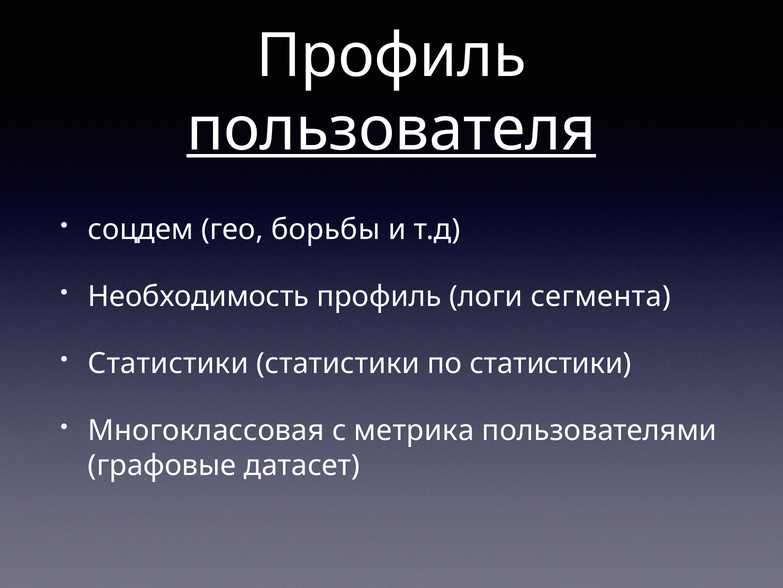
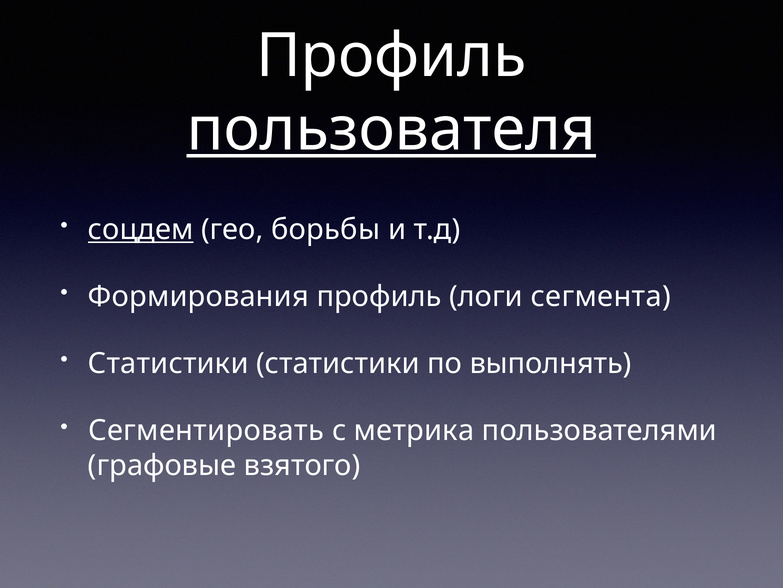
соцдем underline: none -> present (141, 229)
Необходимость: Необходимость -> Формирования (198, 296)
по статистики: статистики -> выполнять (551, 363)
Многоклассовая: Многоклассовая -> Сегментировать (206, 430)
датасет: датасет -> взятого (302, 465)
